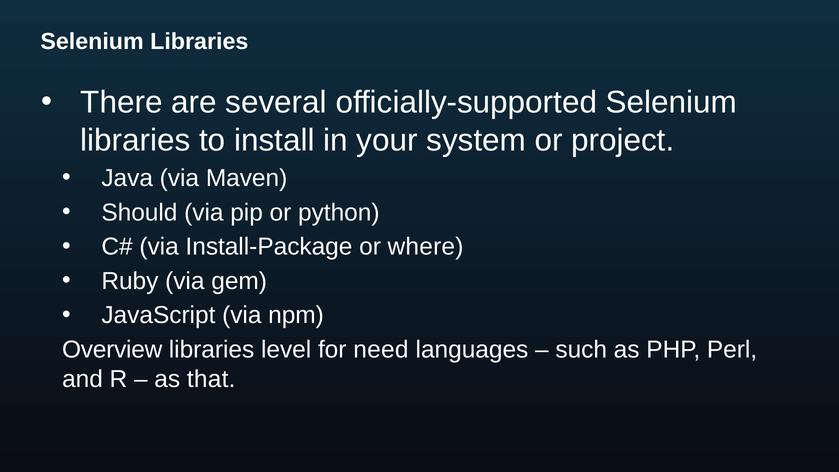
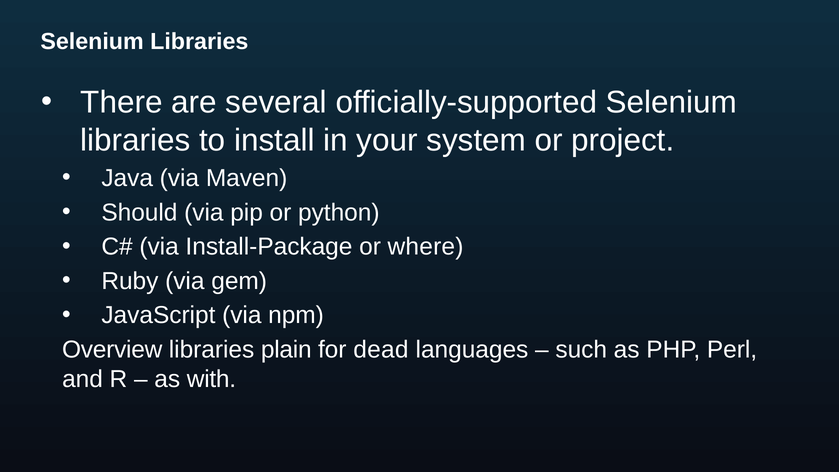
level: level -> plain (286, 350)
need: need -> dead (381, 350)
that: that -> with (211, 379)
